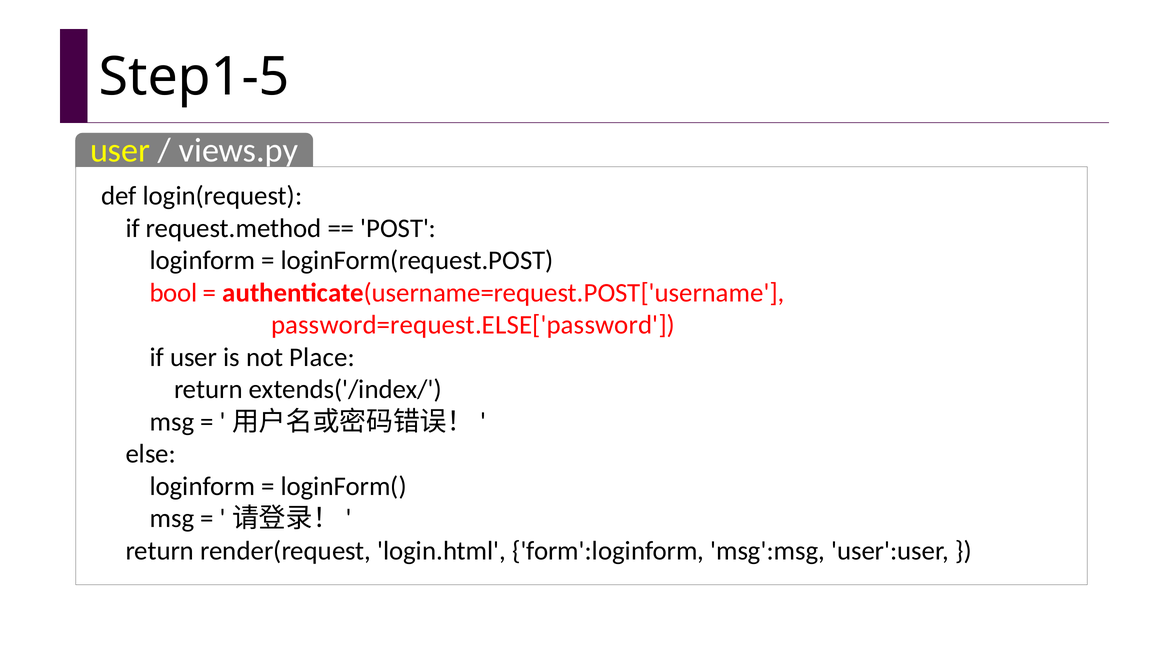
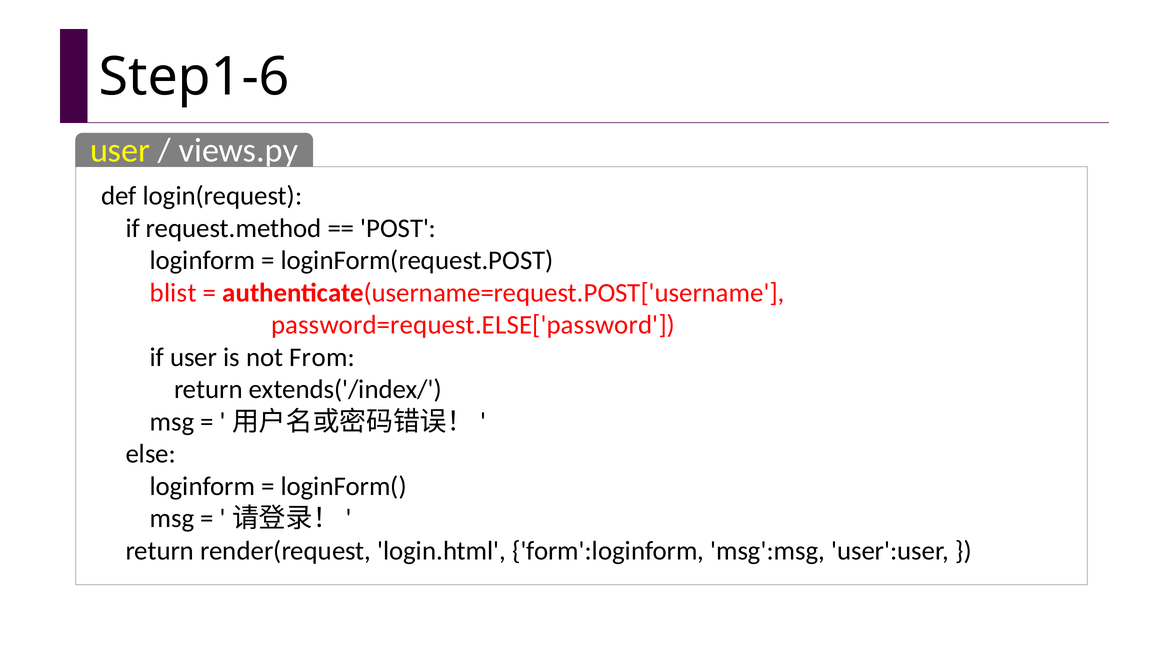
Step1-5: Step1-5 -> Step1-6 (194, 77)
bool: bool -> blist (173, 293)
Place: Place -> From (322, 357)
